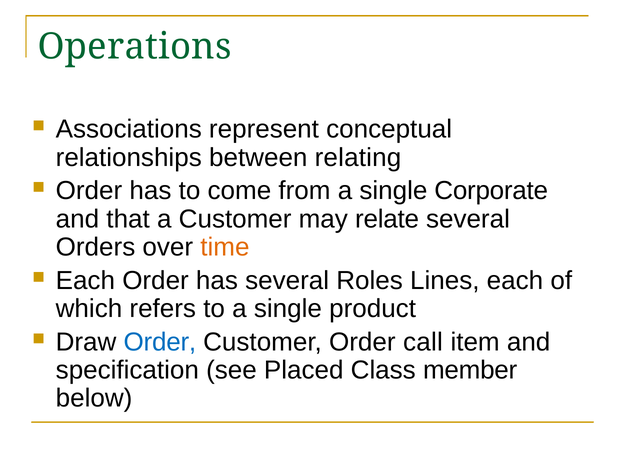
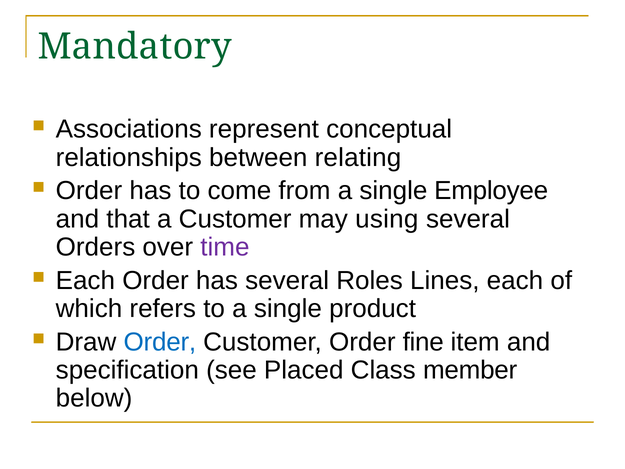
Operations: Operations -> Mandatory (135, 47)
Corporate: Corporate -> Employee (491, 191)
relate: relate -> using (387, 219)
time colour: orange -> purple (225, 247)
call: call -> fine (423, 342)
